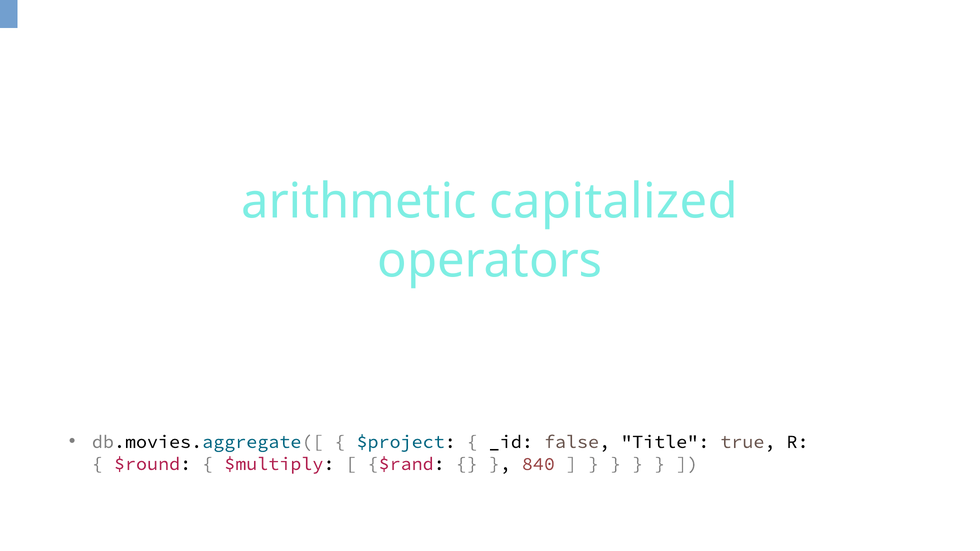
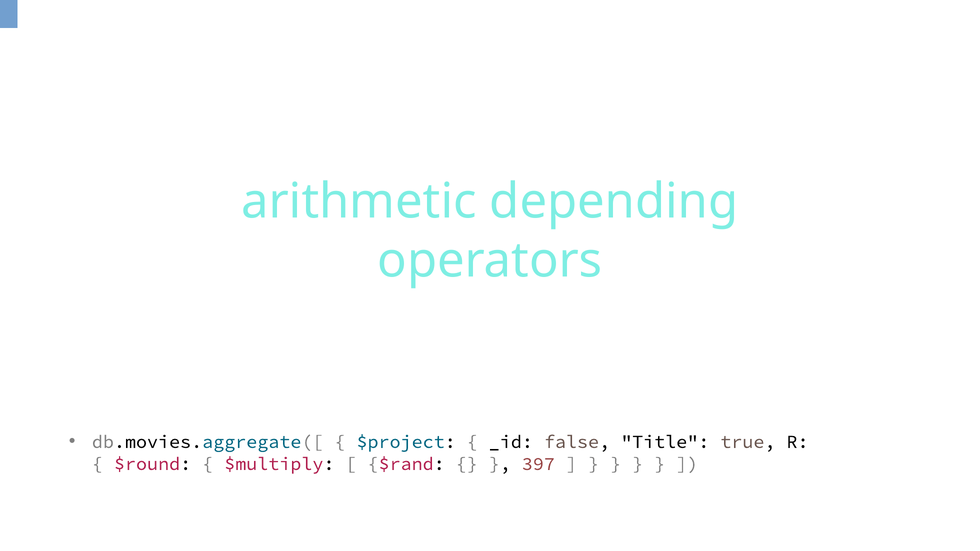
capitalized: capitalized -> depending (614, 202)
840: 840 -> 397 (538, 464)
